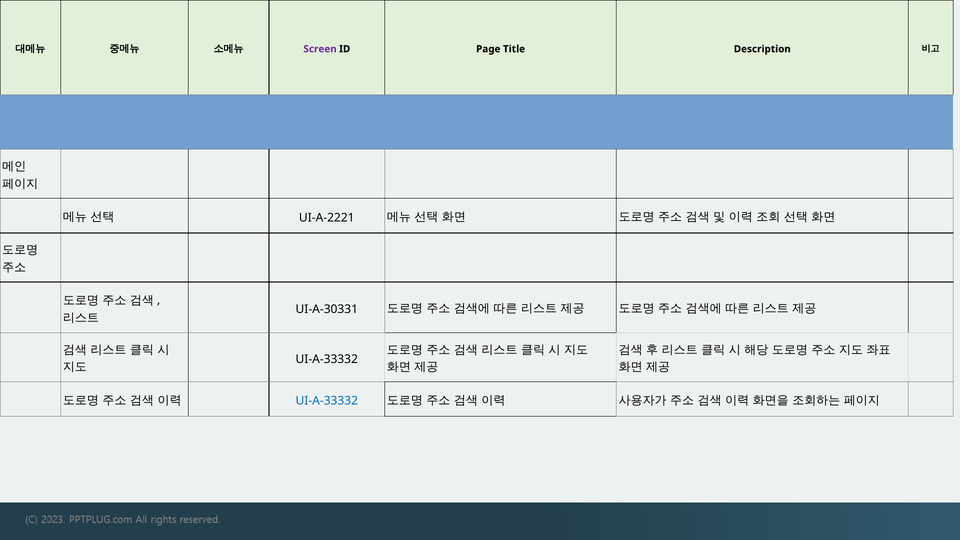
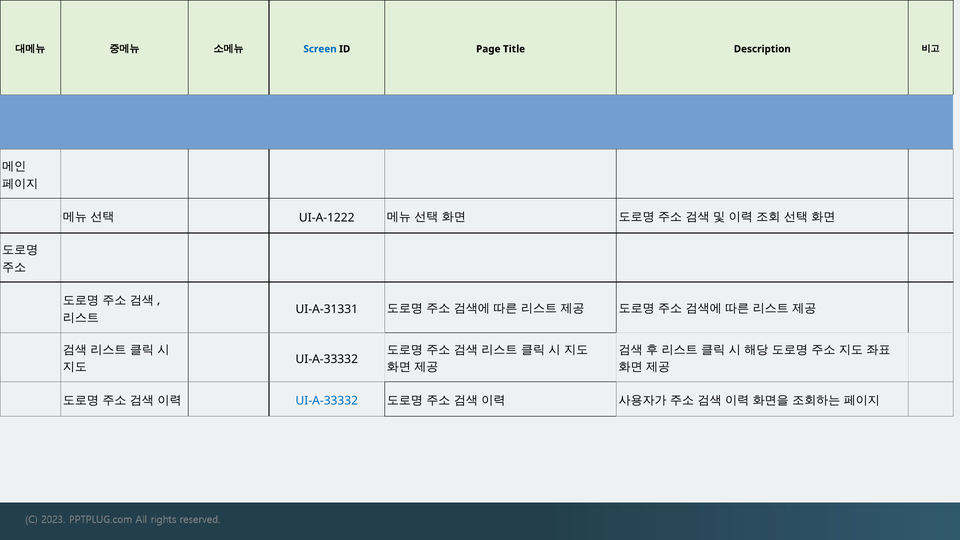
Screen colour: purple -> blue (320, 49)
UI-A-2221: UI-A-2221 -> UI-A-1222 (327, 218)
UI-A-30331: UI-A-30331 -> UI-A-31331 (327, 309)
